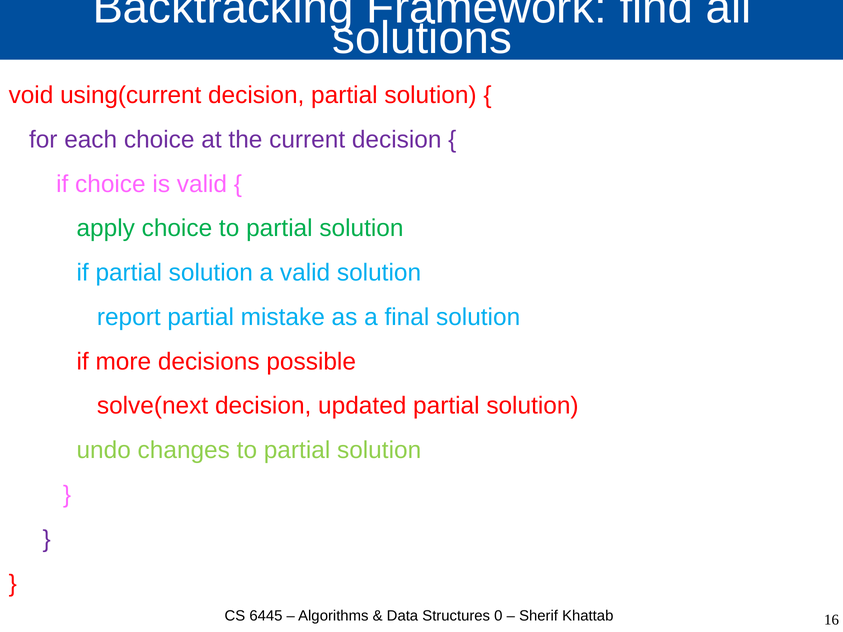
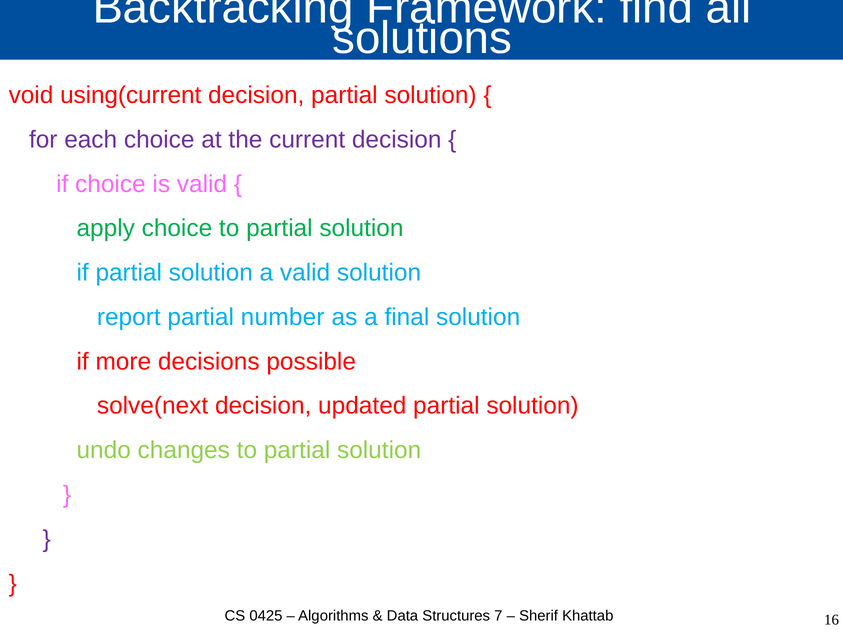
mistake: mistake -> number (283, 317)
6445: 6445 -> 0425 (266, 616)
0: 0 -> 7 (498, 616)
